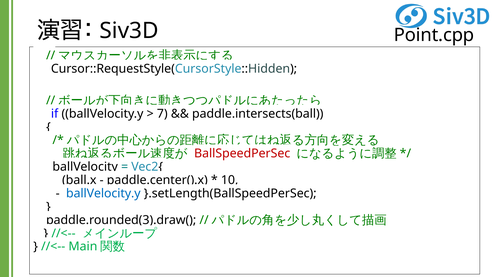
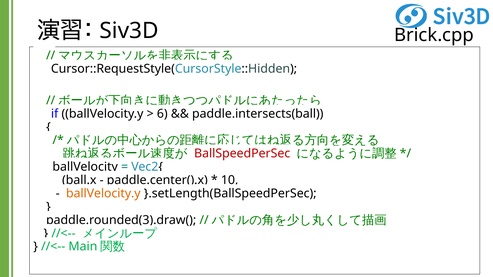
Point.cpp: Point.cpp -> Brick.cpp (434, 35)
7: 7 -> 6 (162, 114)
ballVelocity.y colour: blue -> orange (103, 194)
